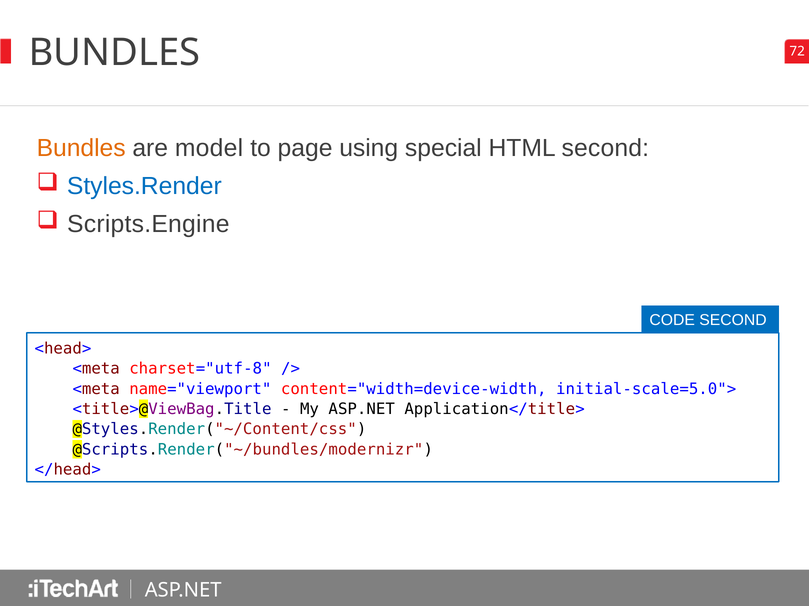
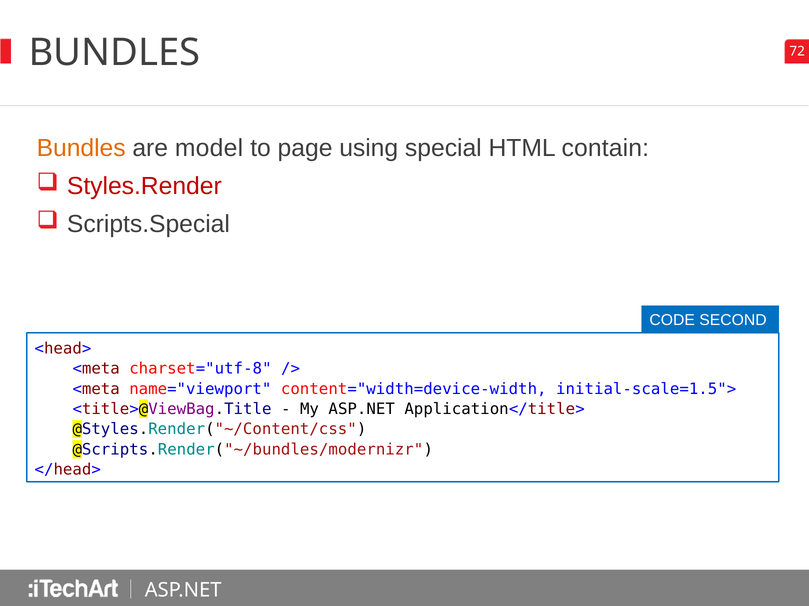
HTML second: second -> contain (605, 149)
Styles.Render colour: blue -> red (144, 186)
Scripts.Engine: Scripts.Engine -> Scripts.Special (148, 224)
initial-scale=5.0">: initial-scale=5.0"> -> initial-scale=1.5"> (646, 389)
